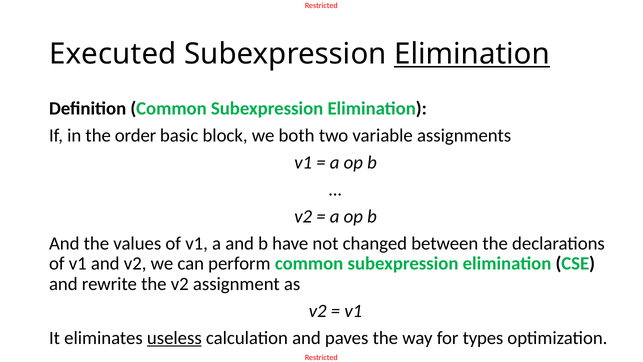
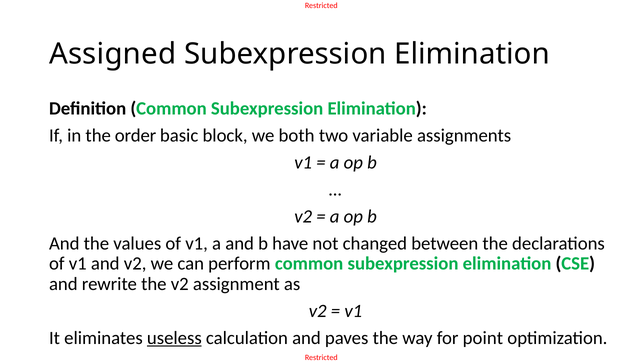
Executed: Executed -> Assigned (113, 54)
Elimination underline: present -> none (472, 54)
types: types -> point (483, 338)
